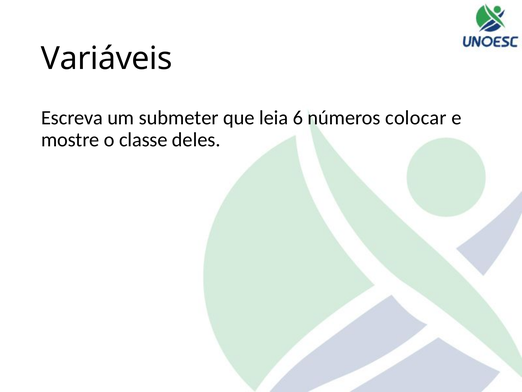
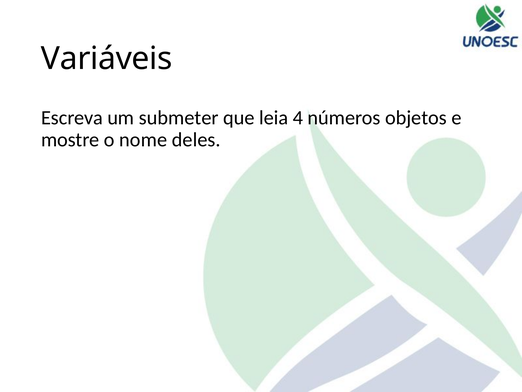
6: 6 -> 4 (298, 118)
colocar: colocar -> objetos (416, 118)
classe: classe -> nome (143, 140)
